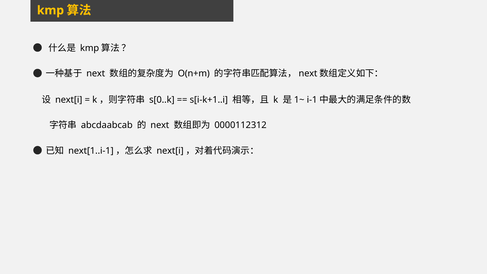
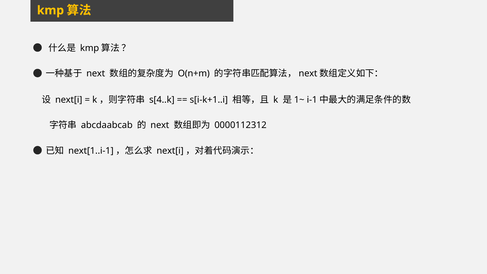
s[0..k: s[0..k -> s[4..k (162, 100)
